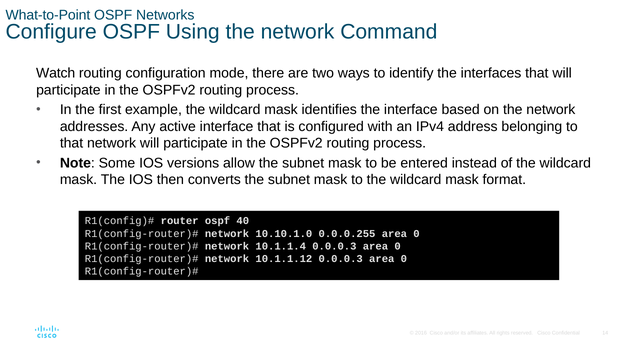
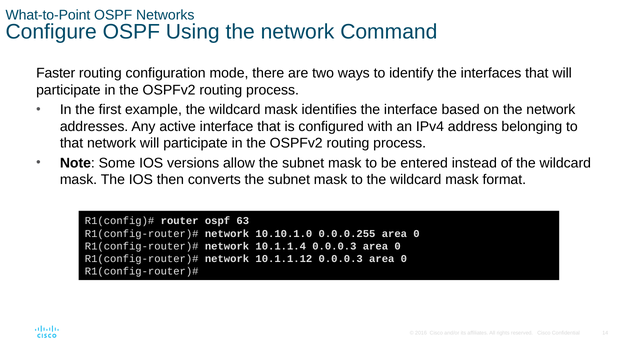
Watch: Watch -> Faster (56, 73)
40: 40 -> 63 (243, 221)
